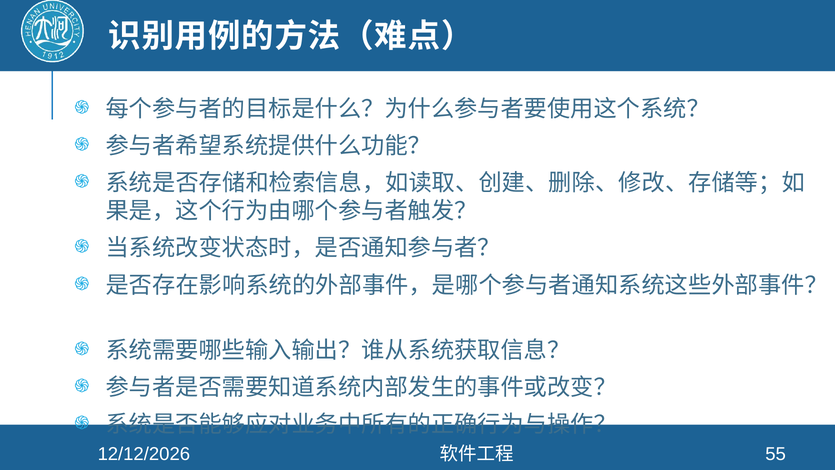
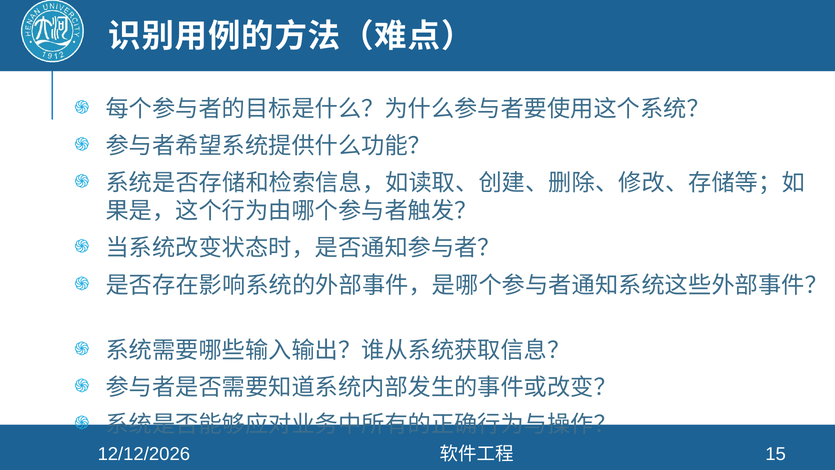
55: 55 -> 15 (776, 454)
